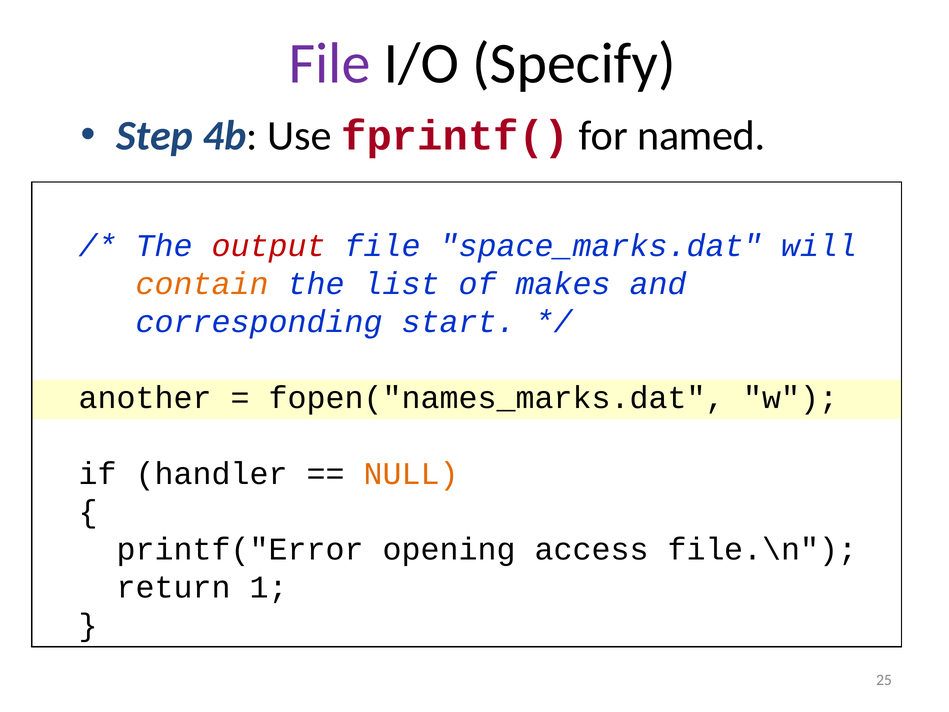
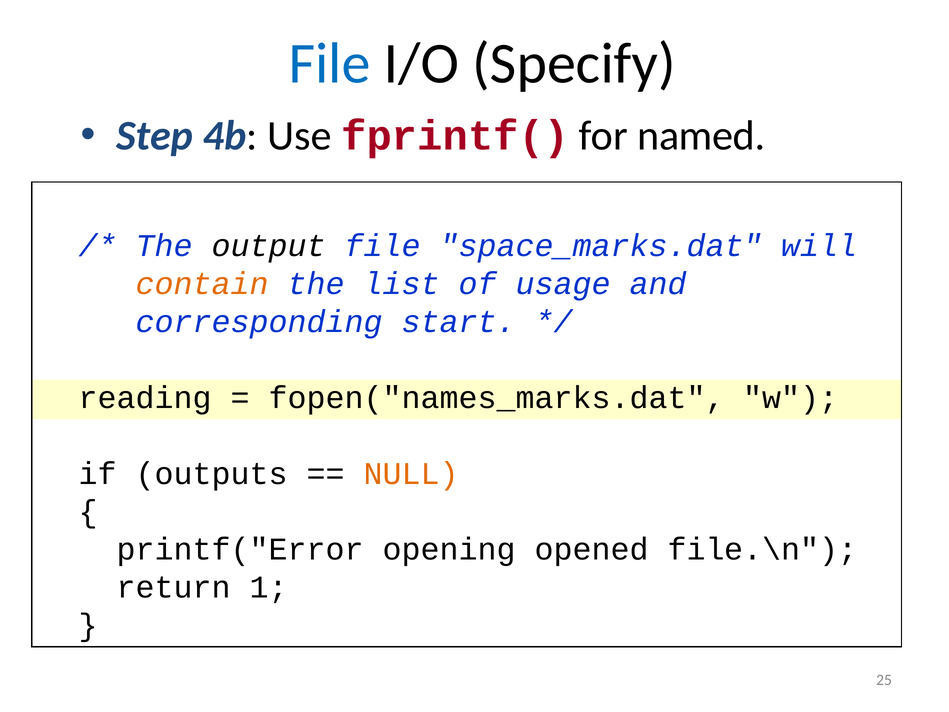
File colour: purple -> blue (330, 63)
output colour: red -> black (269, 246)
makes: makes -> usage (563, 284)
another: another -> reading (145, 398)
handler: handler -> outputs (212, 473)
access: access -> opened (592, 549)
